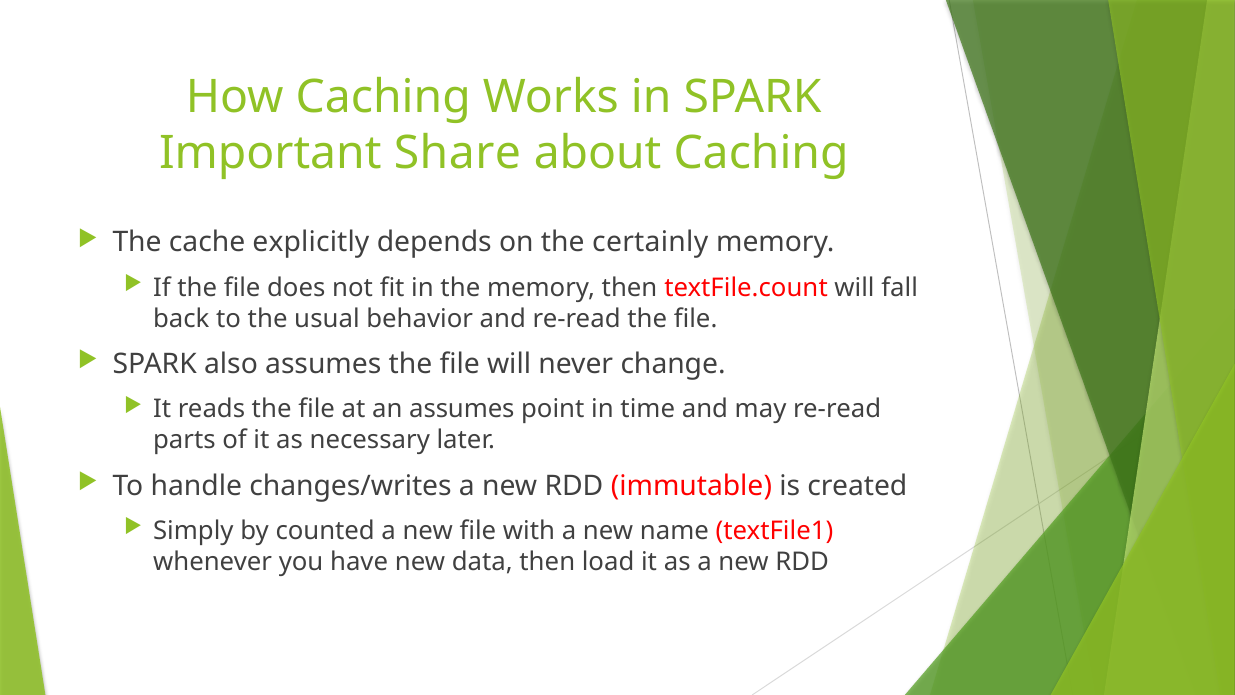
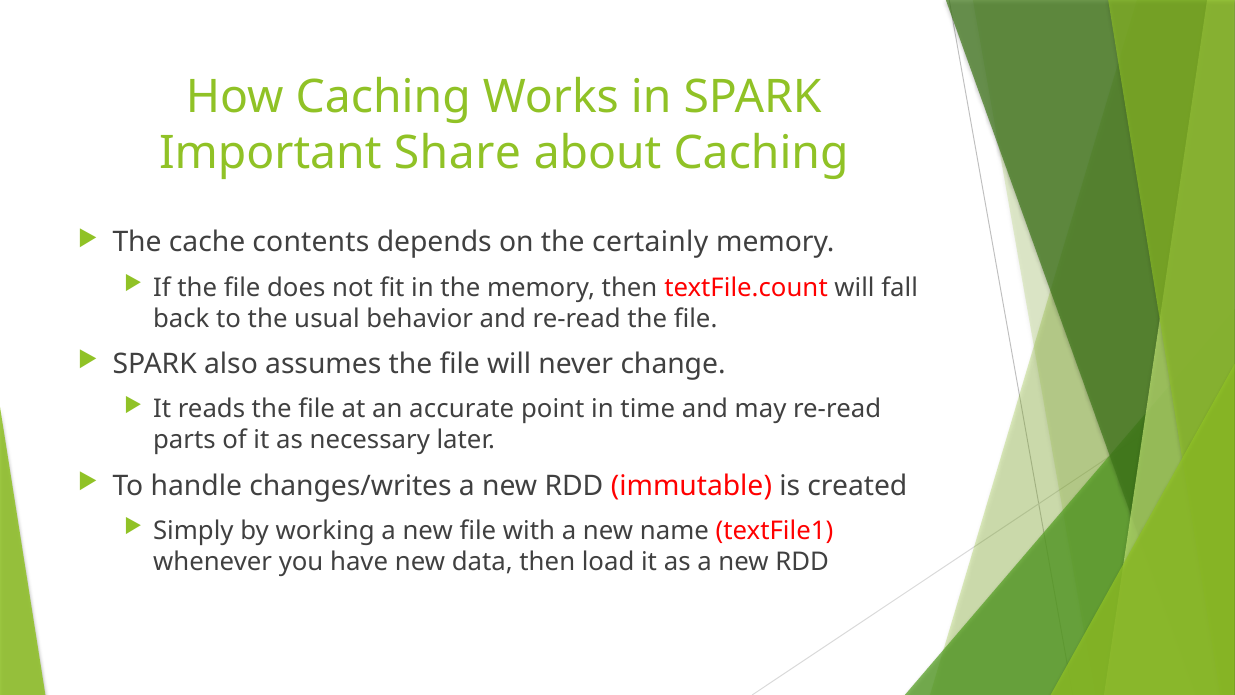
explicitly: explicitly -> contents (311, 242)
an assumes: assumes -> accurate (462, 409)
counted: counted -> working (325, 531)
